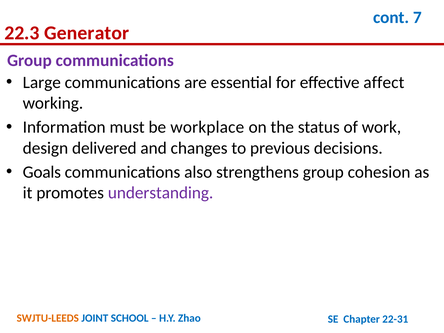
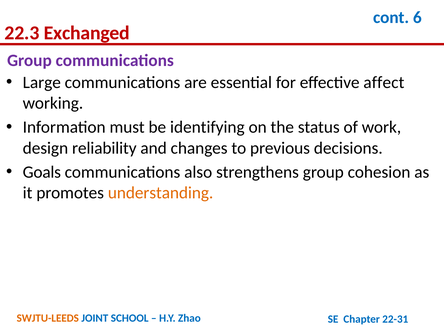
7: 7 -> 6 (417, 18)
Generator: Generator -> Exchanged (87, 33)
workplace: workplace -> identifying (207, 127)
delivered: delivered -> reliability (104, 148)
understanding colour: purple -> orange (161, 193)
